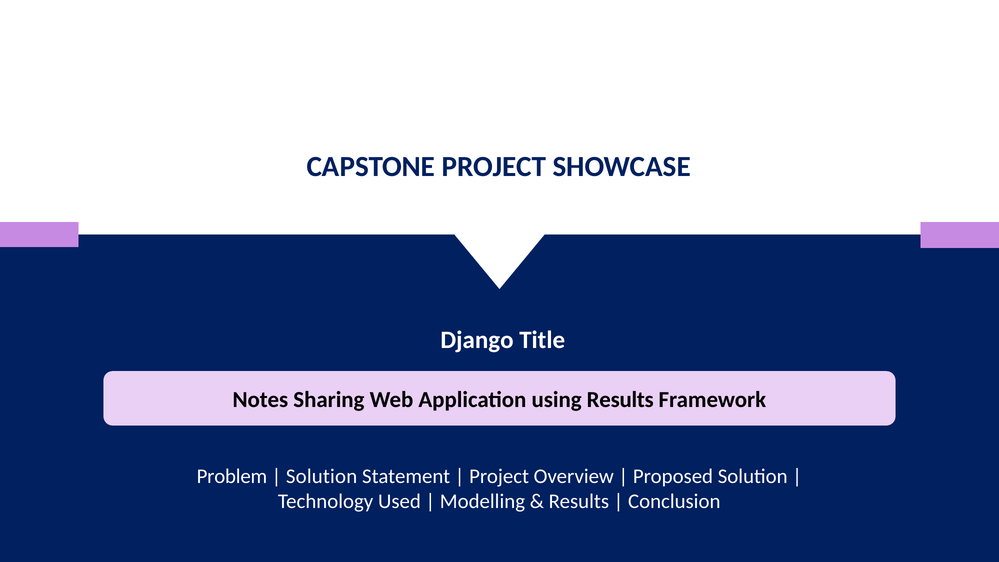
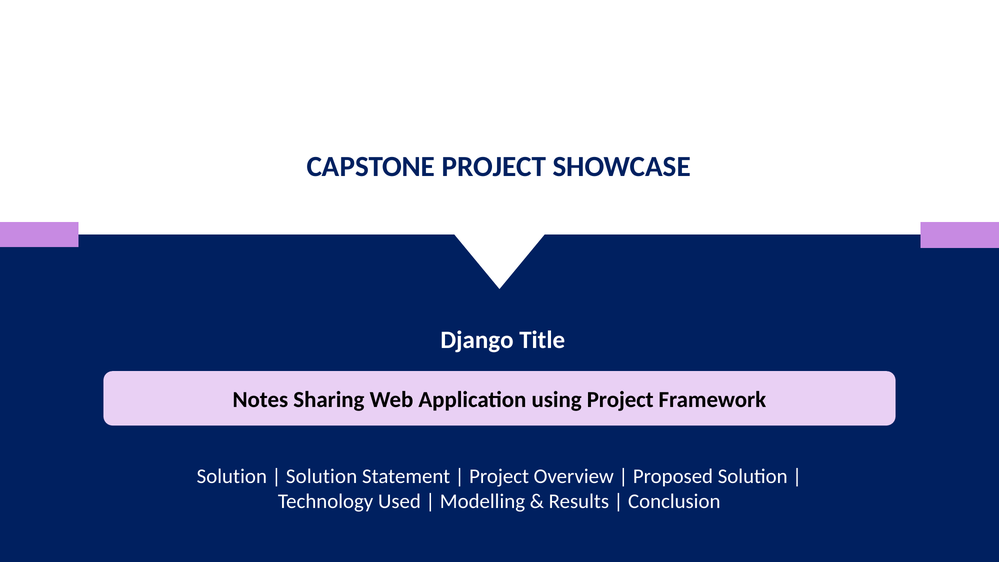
using Results: Results -> Project (620, 400)
Problem: Problem -> Solution (232, 477)
